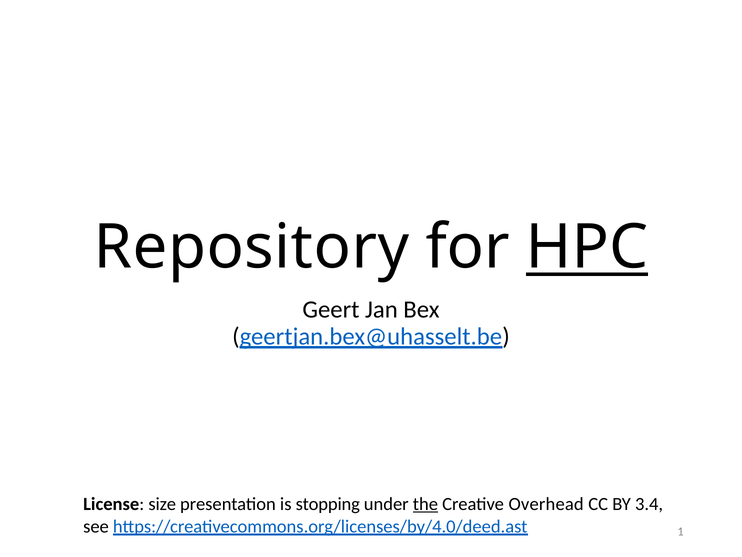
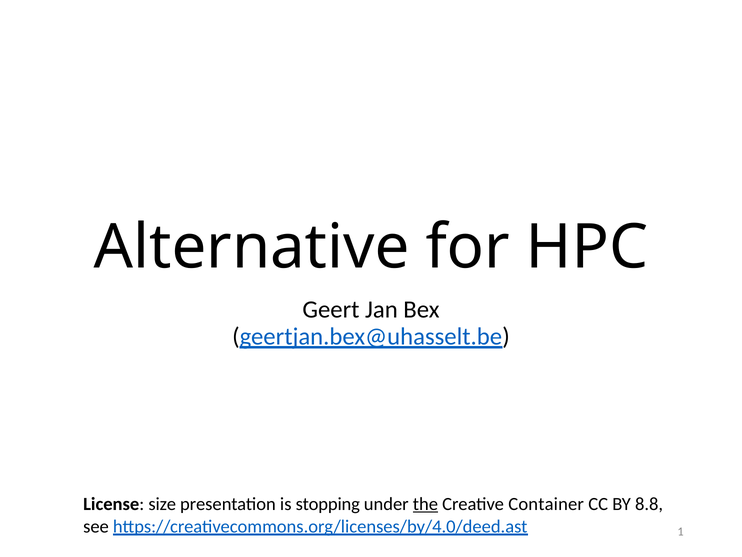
Repository: Repository -> Alternative (252, 247)
HPC underline: present -> none (587, 247)
Overhead: Overhead -> Container (546, 504)
3.4: 3.4 -> 8.8 (649, 504)
